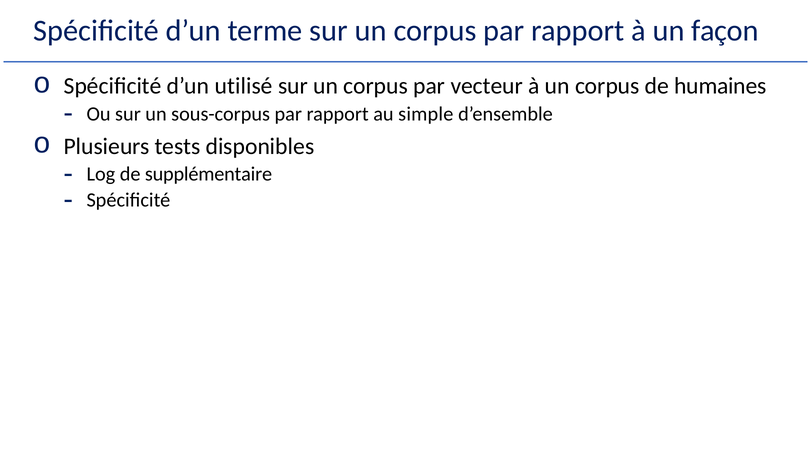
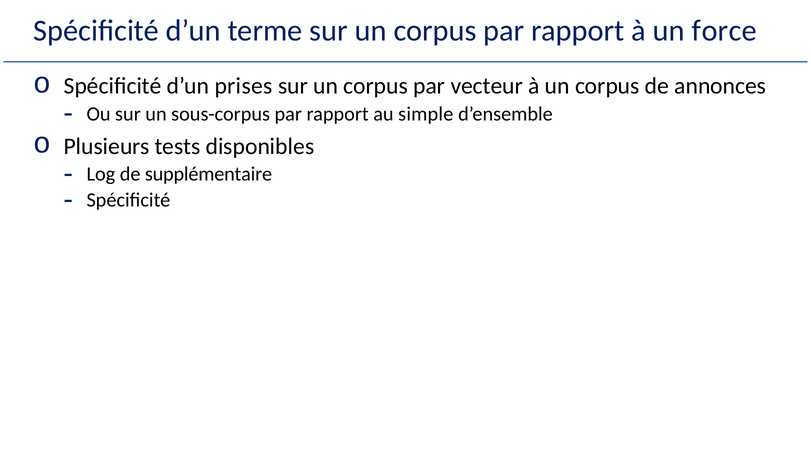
façon: façon -> force (725, 31)
utilisé: utilisé -> prises (244, 86)
humaines: humaines -> annonces (720, 86)
